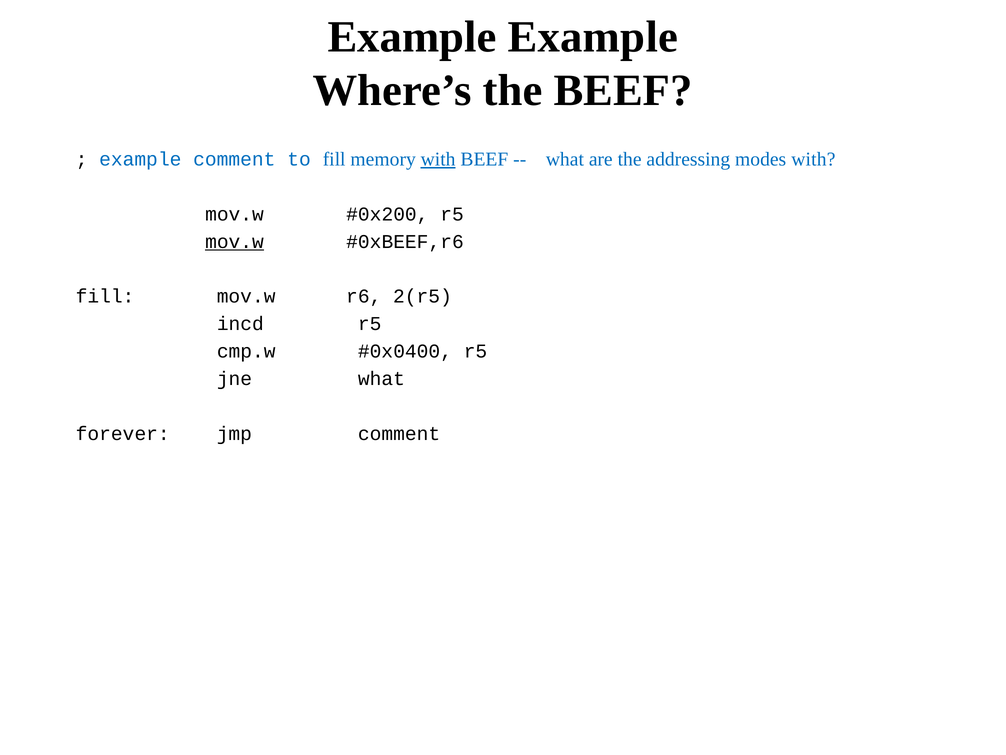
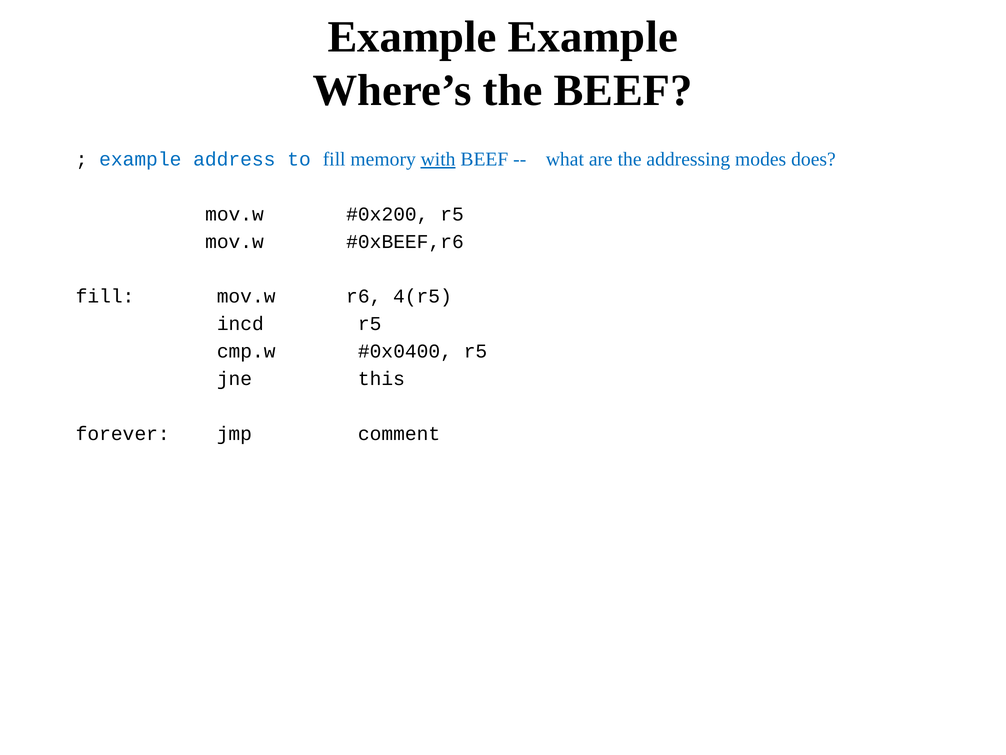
example comment: comment -> address (234, 159)
modes with: with -> does (813, 159)
mov.w underline: present -> none (234, 241)
2(r5: 2(r5 -> 4(r5 (422, 296)
jne what: what -> this (381, 379)
